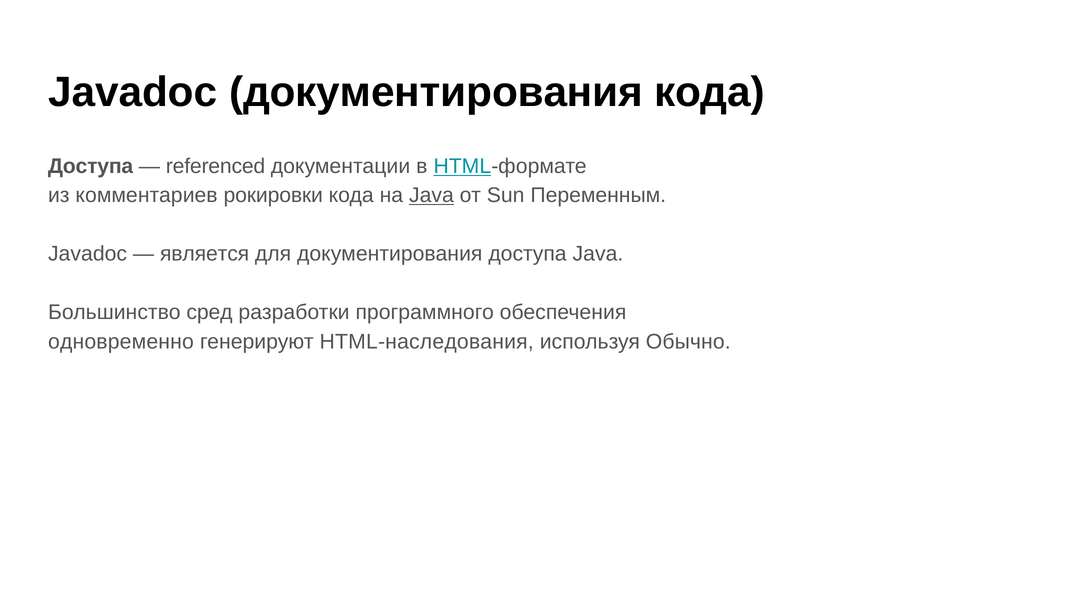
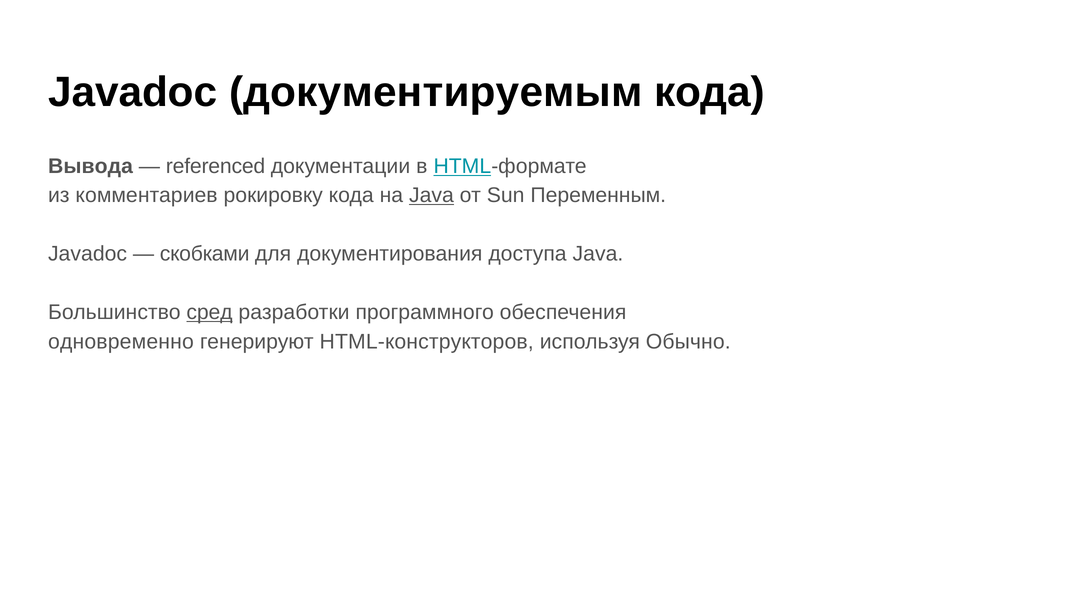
Javadoc документирования: документирования -> документируемым (436, 92)
Доступа: Доступа -> Вывода (90, 166)
рокировки: рокировки -> рокировку (273, 195)
является: является -> скобками (205, 254)
сред underline: none -> present (210, 312)
HTML-наследования: HTML-наследования -> HTML-конструкторов (427, 342)
